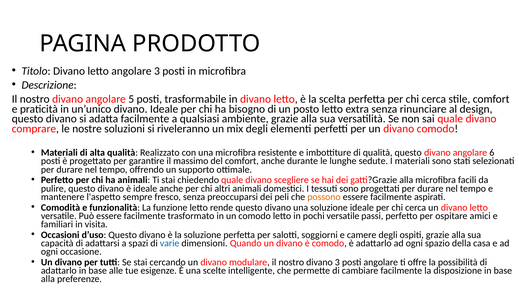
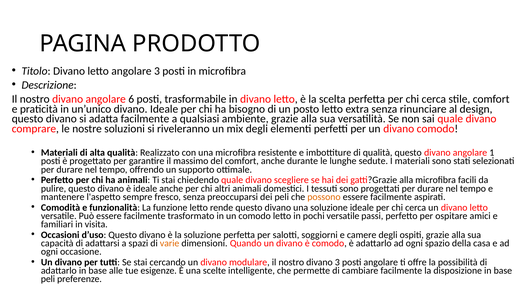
5: 5 -> 6 (131, 99)
6: 6 -> 1 (492, 153)
varie colour: blue -> orange (170, 243)
alla: alla -> peli (48, 279)
